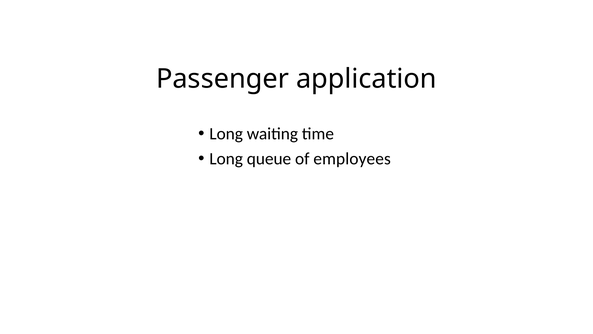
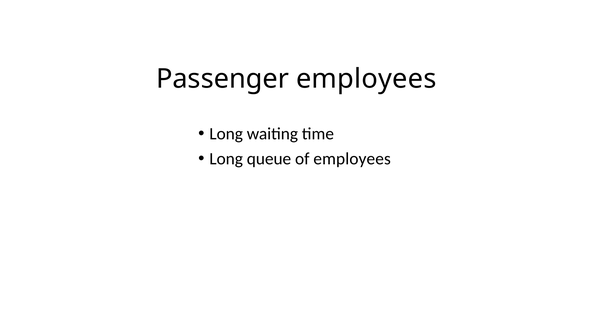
Passenger application: application -> employees (366, 79)
